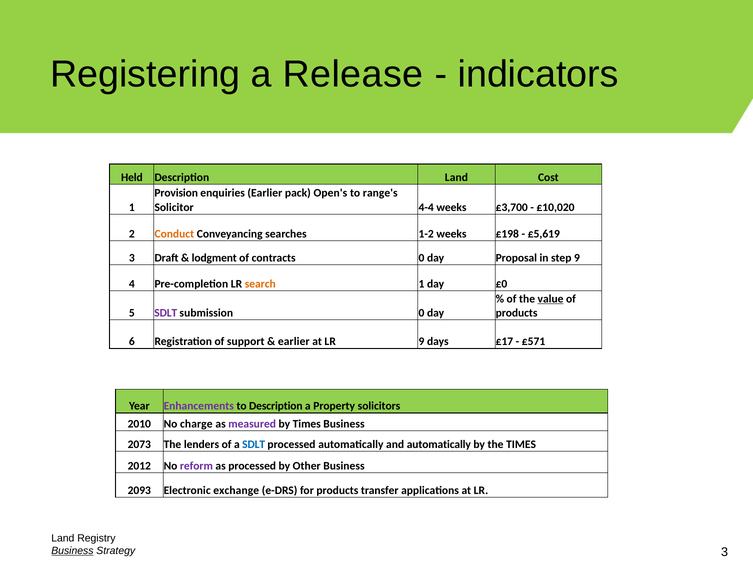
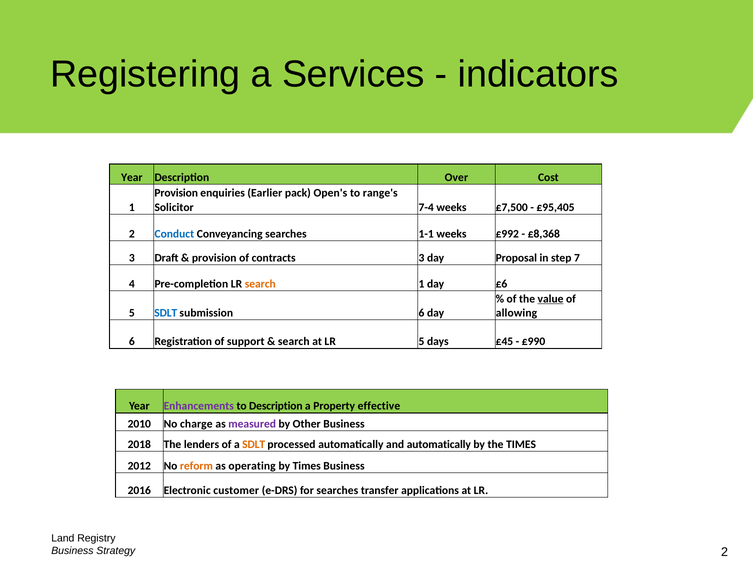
Release: Release -> Services (353, 74)
Held: Held -> Year (132, 177)
Description Land: Land -> Over (456, 177)
4-4: 4-4 -> 7-4 (426, 207)
£3,700: £3,700 -> £7,500 (512, 207)
£10,020: £10,020 -> £95,405 (556, 207)
Conduct colour: orange -> blue (174, 234)
1-2: 1-2 -> 1-1 (426, 234)
£198: £198 -> £992 (507, 234)
£5,619: £5,619 -> £8,368 (544, 234)
lodgment: lodgment -> provision (214, 258)
contracts 0: 0 -> 3 (422, 258)
step 9: 9 -> 7 (577, 258)
£0: £0 -> £6 (501, 284)
SDLT colour: purple -> blue (166, 313)
submission 0: 0 -> 6 (422, 313)
products: products -> allowing (517, 313)
earlier: earlier -> search (294, 341)
LR 9: 9 -> 5 (422, 341)
£17: £17 -> £45 (504, 341)
£571: £571 -> £990 (534, 341)
solicitors: solicitors -> effective (379, 406)
by Times: Times -> Other (307, 424)
2073: 2073 -> 2018 (139, 444)
SDLT colour: blue -> orange (254, 444)
reform colour: purple -> orange (196, 466)
as processed: processed -> operating (252, 466)
by Other: Other -> Times (307, 466)
2093: 2093 -> 2016 (139, 490)
exchange: exchange -> customer (236, 490)
for products: products -> searches (337, 490)
Business underline: present -> none (72, 550)
3: 3 -> 2 (724, 552)
